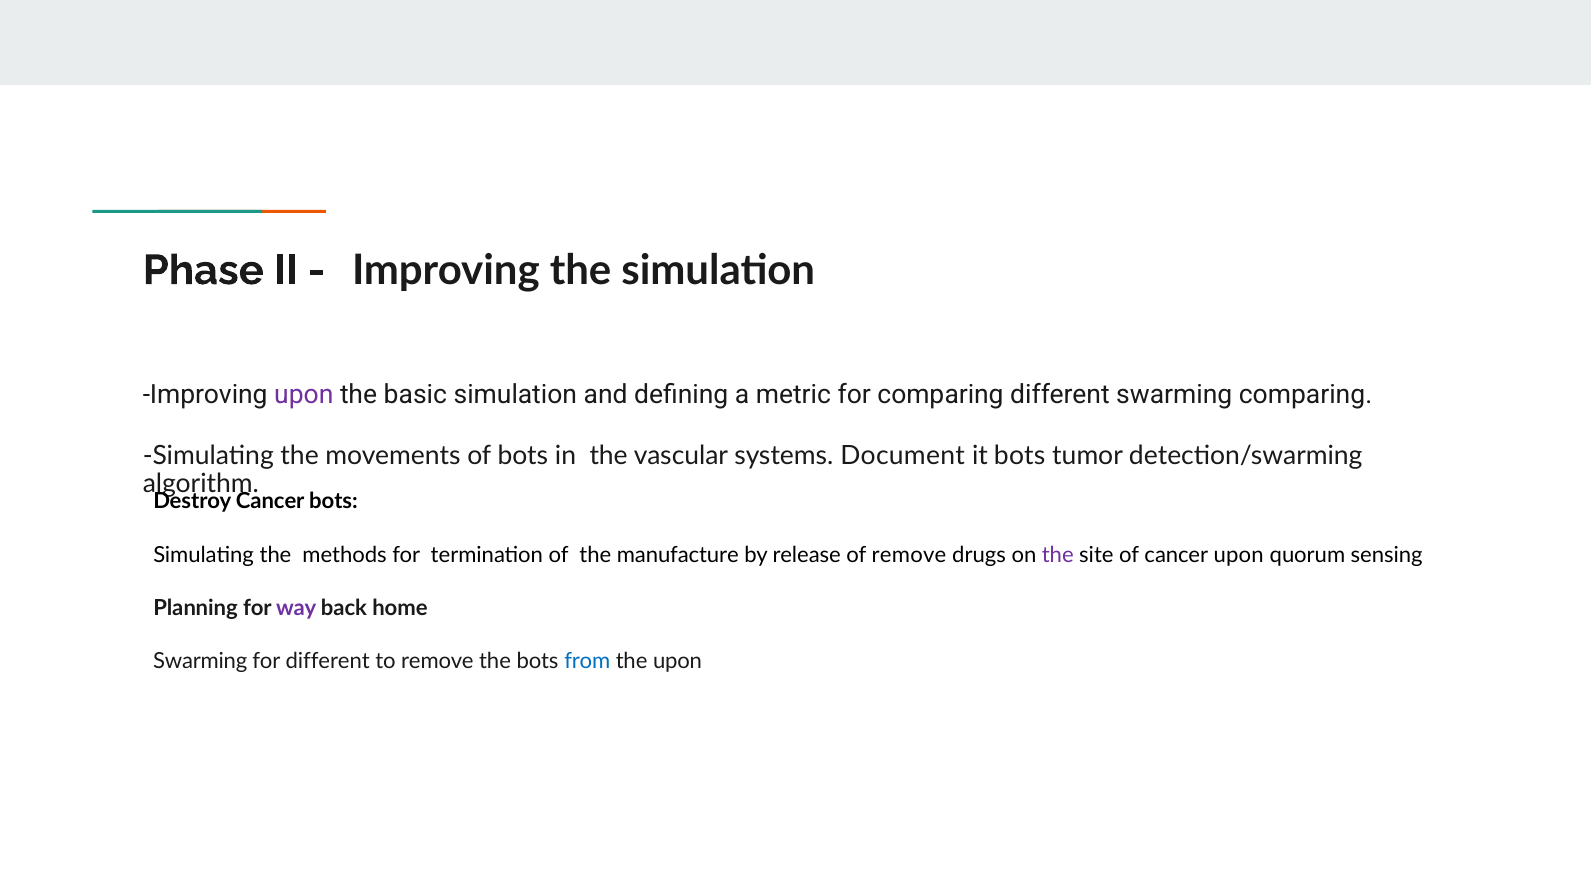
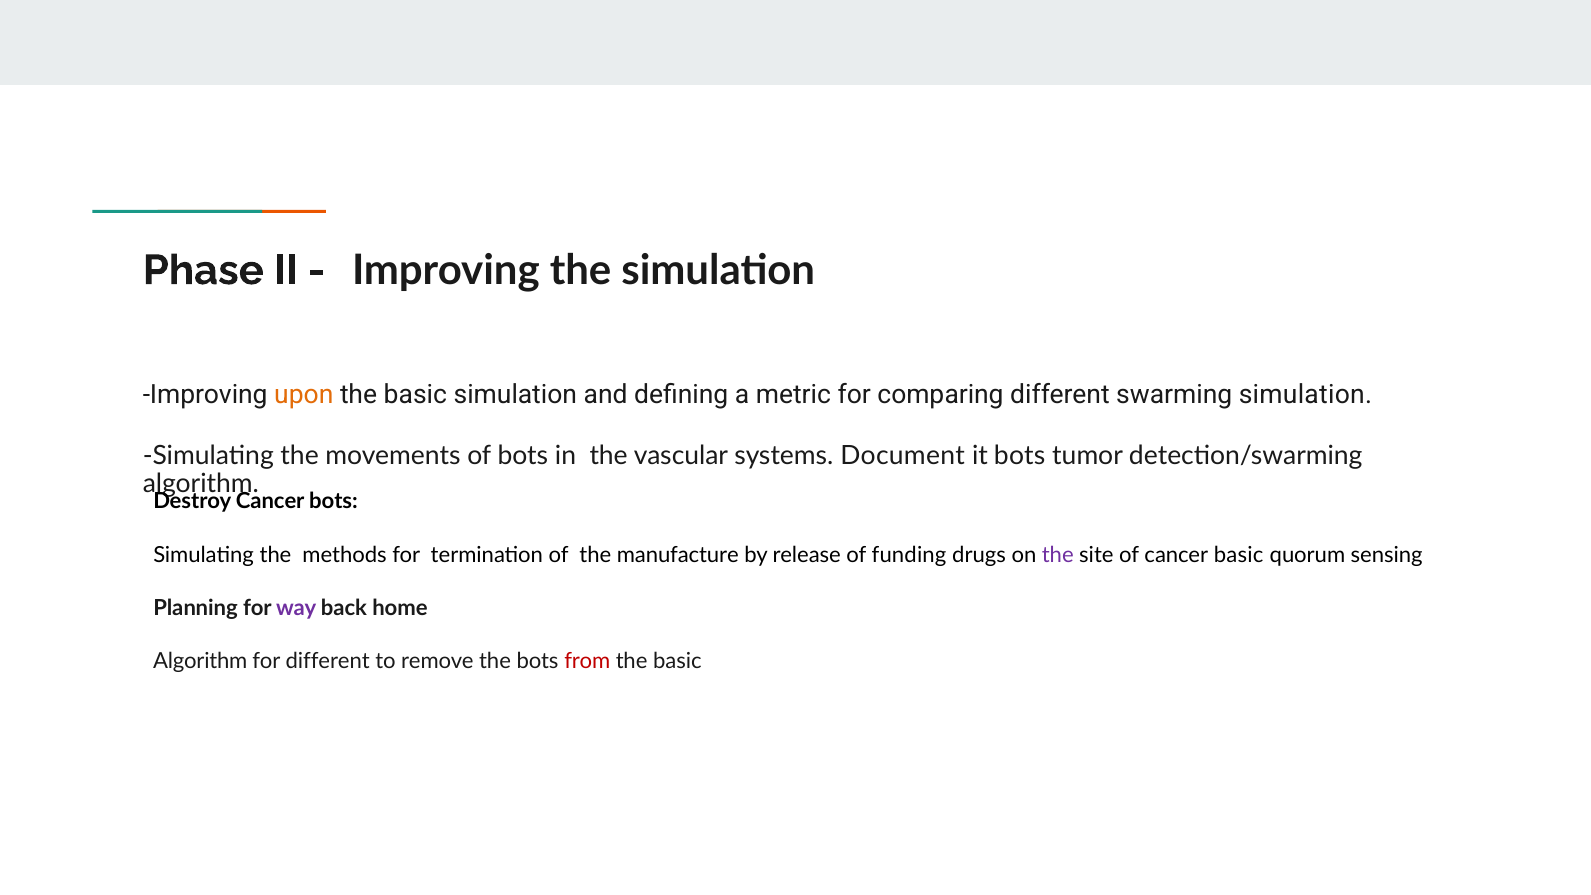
upon colour: purple -> orange (304, 395)
swarming comparing: comparing -> simulation (1305, 395)
of remove: remove -> funding (909, 555)
cancer upon: upon -> basic (1239, 555)
Swarming: Swarming -> Algorithm (200, 661)
from colour: blue -> red (587, 661)
upon: upon -> basic (677, 661)
